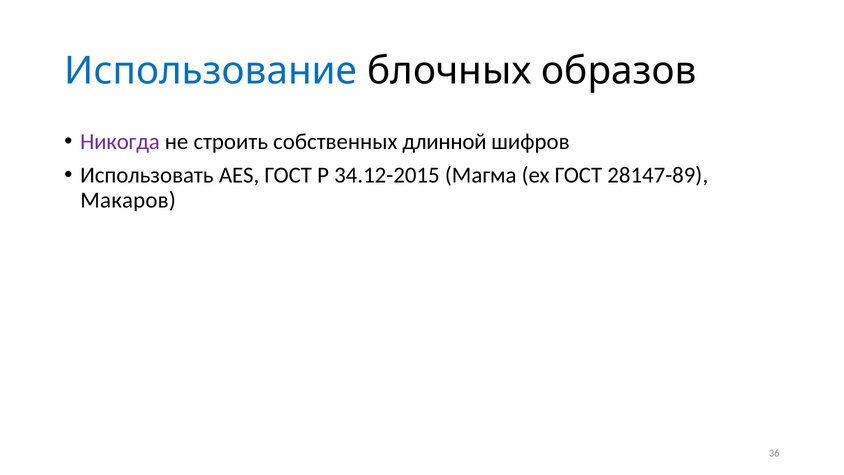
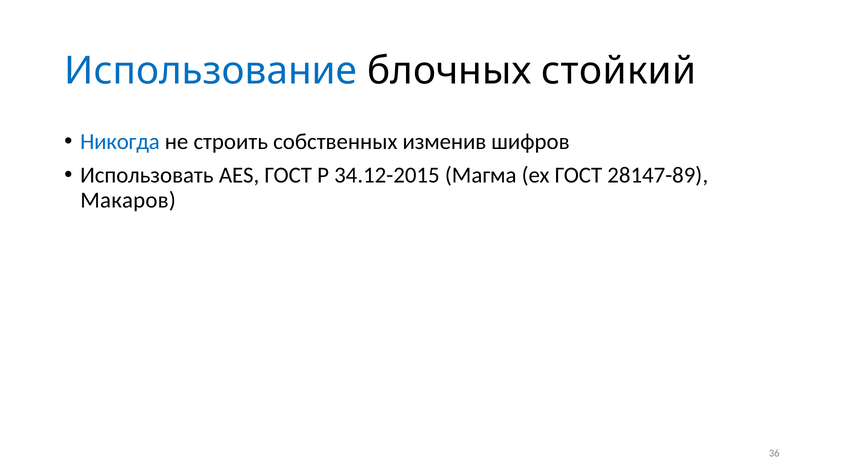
образов: образов -> стойкий (619, 71)
Никогда colour: purple -> blue (120, 142)
длинной: длинной -> изменив (444, 142)
